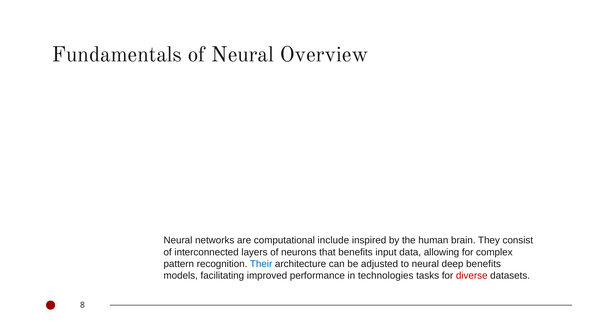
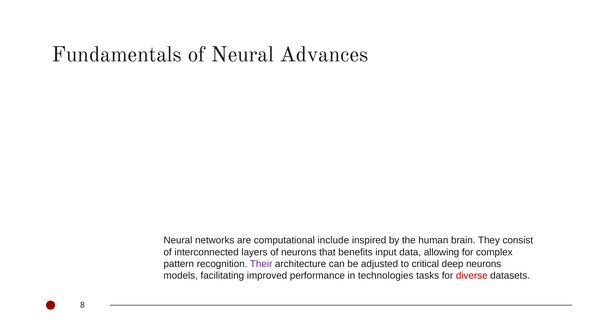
Overview: Overview -> Advances (324, 55)
Their colour: blue -> purple (261, 264)
to neural: neural -> critical (425, 264)
deep benefits: benefits -> neurons (484, 264)
